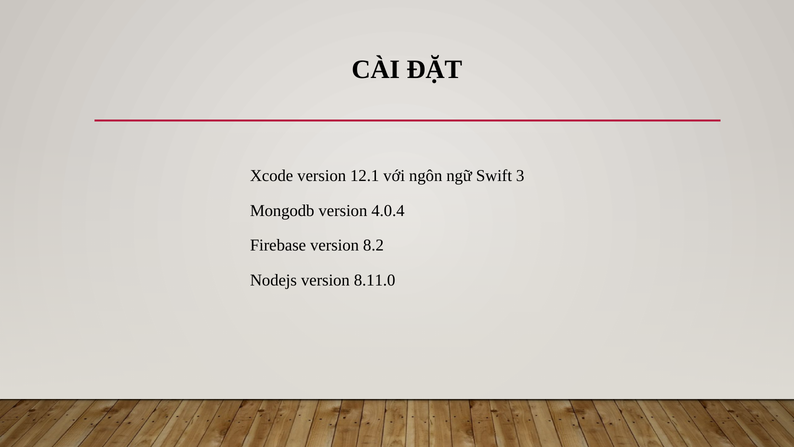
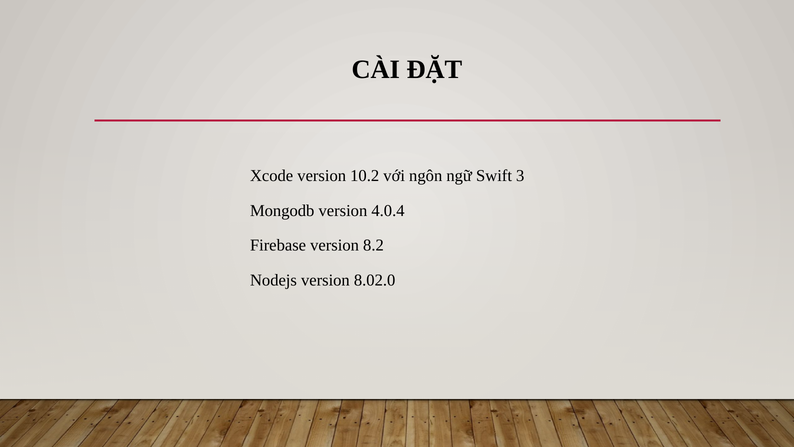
12.1: 12.1 -> 10.2 (365, 176)
8.11.0: 8.11.0 -> 8.02.0 (375, 280)
